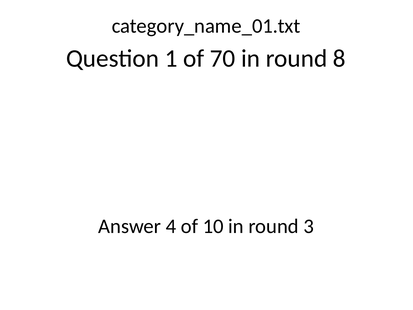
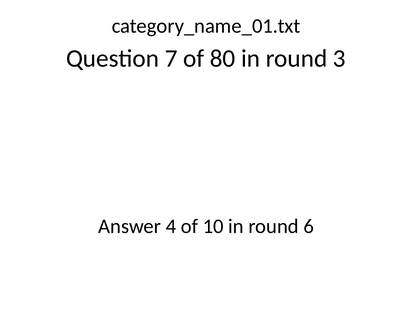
1: 1 -> 7 (171, 58)
70: 70 -> 80 (223, 58)
8: 8 -> 3 (339, 58)
3: 3 -> 6 (309, 226)
